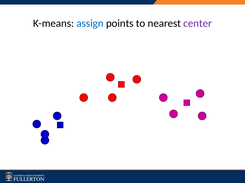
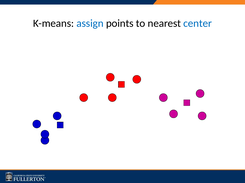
center colour: purple -> blue (198, 23)
